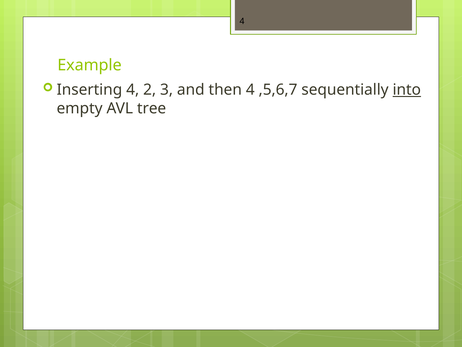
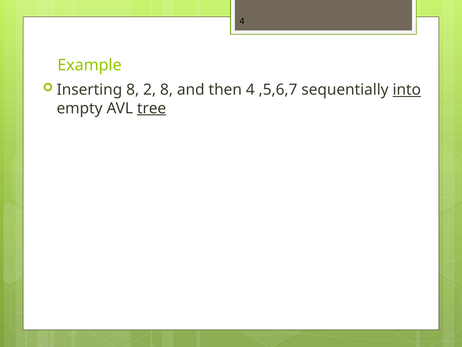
Inserting 4: 4 -> 8 (133, 90)
2 3: 3 -> 8 (167, 90)
tree underline: none -> present (152, 108)
